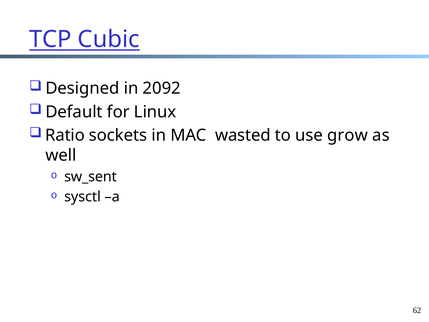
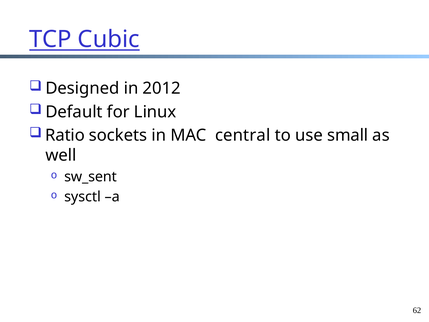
2092: 2092 -> 2012 (162, 88)
wasted: wasted -> central (243, 135)
grow: grow -> small (348, 135)
